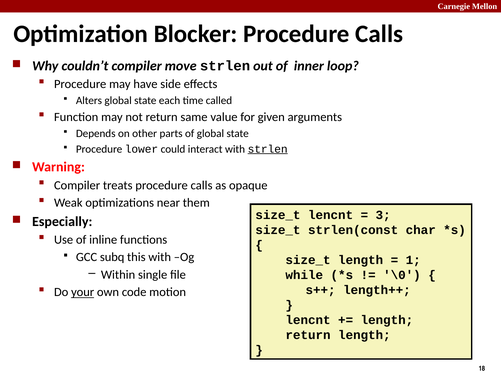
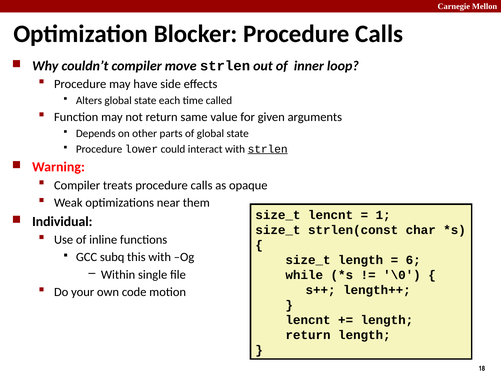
3: 3 -> 1 (383, 215)
Especially: Especially -> Individual (62, 222)
1: 1 -> 6 (413, 261)
your underline: present -> none (83, 293)
